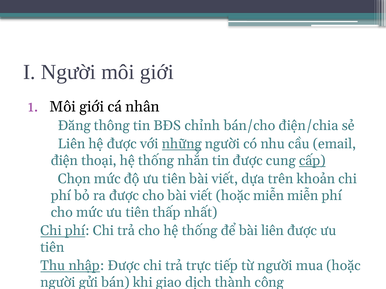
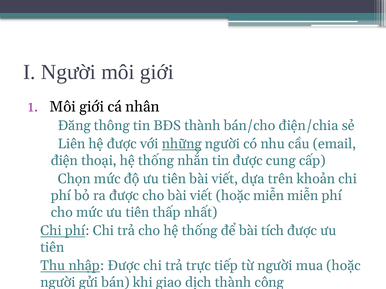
BĐS chỉnh: chỉnh -> thành (202, 126)
cấp underline: present -> none (312, 161)
bài liên: liên -> tích (273, 231)
